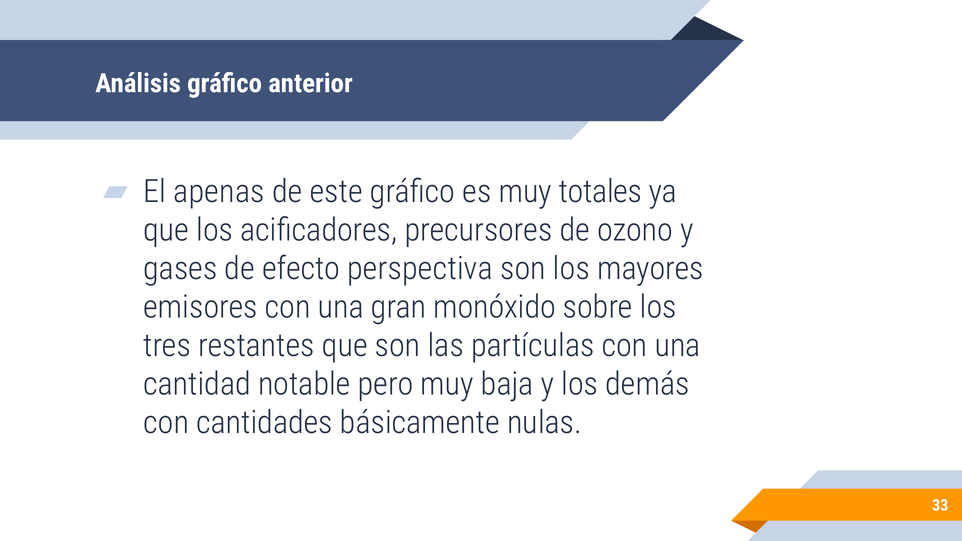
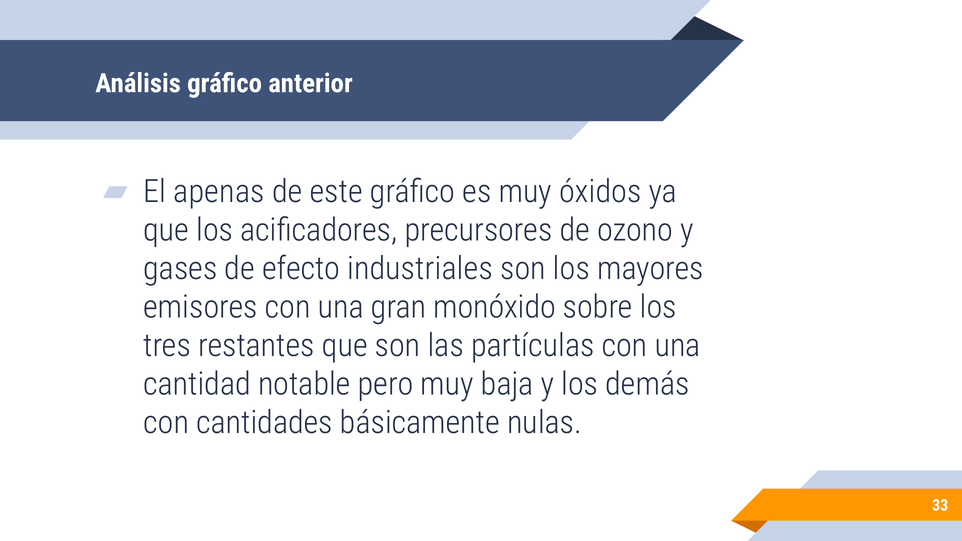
totales: totales -> óxidos (600, 192)
perspectiva: perspectiva -> industriales (420, 269)
